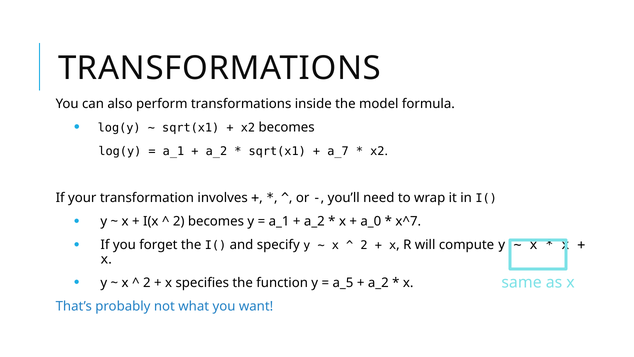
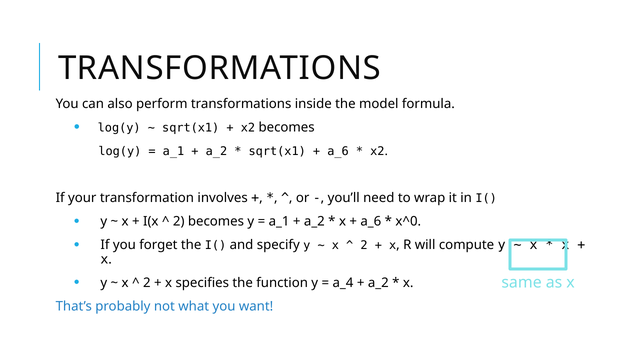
a_7: a_7 -> a_6 (338, 151)
a_0: a_0 -> a_6 (371, 221)
x^7: x^7 -> x^0 (408, 221)
a_5: a_5 -> a_4 (343, 282)
